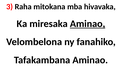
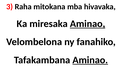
Aminao underline: none -> present (90, 61)
